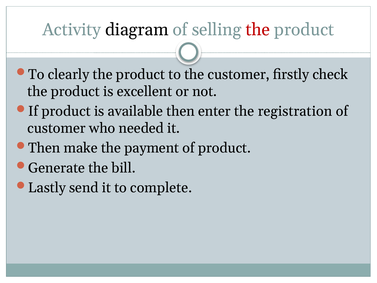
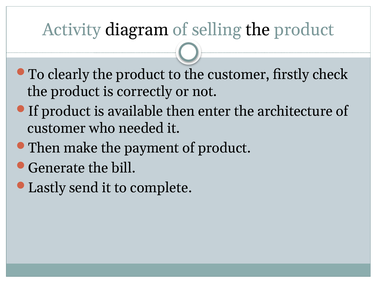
the colour: red -> black (258, 30)
excellent: excellent -> correctly (144, 91)
registration: registration -> architecture (295, 111)
